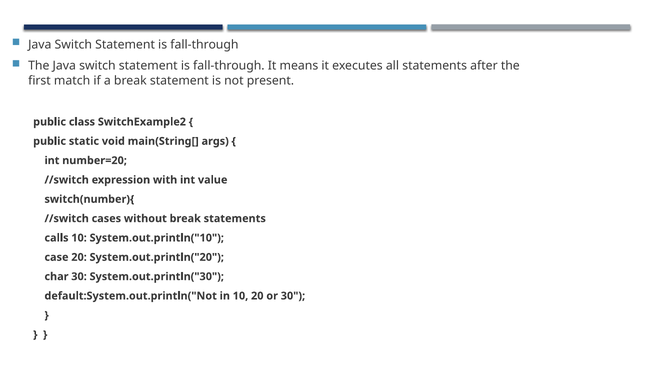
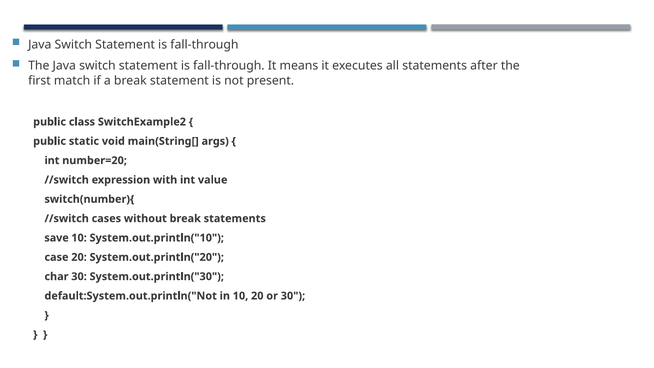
calls: calls -> save (57, 238)
